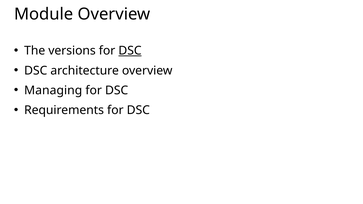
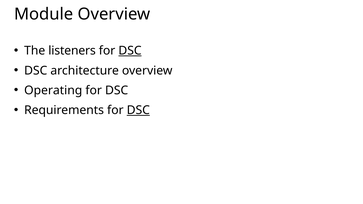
versions: versions -> listeners (72, 51)
Managing: Managing -> Operating (53, 90)
DSC underline: none -> present (138, 110)
